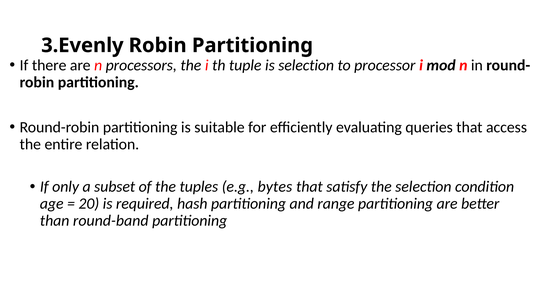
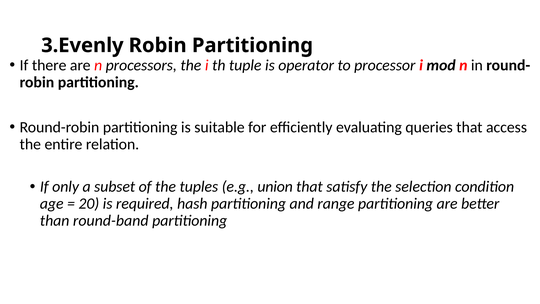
is selection: selection -> operator (306, 65)
bytes: bytes -> union (275, 187)
